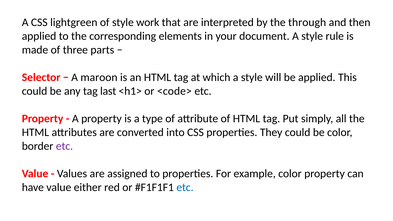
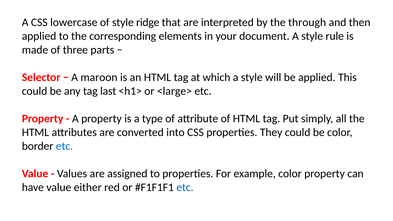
lightgreen: lightgreen -> lowercase (74, 22)
work: work -> ridge (148, 22)
<code>: <code> -> <large> (174, 91)
etc colour: purple -> blue (64, 146)
